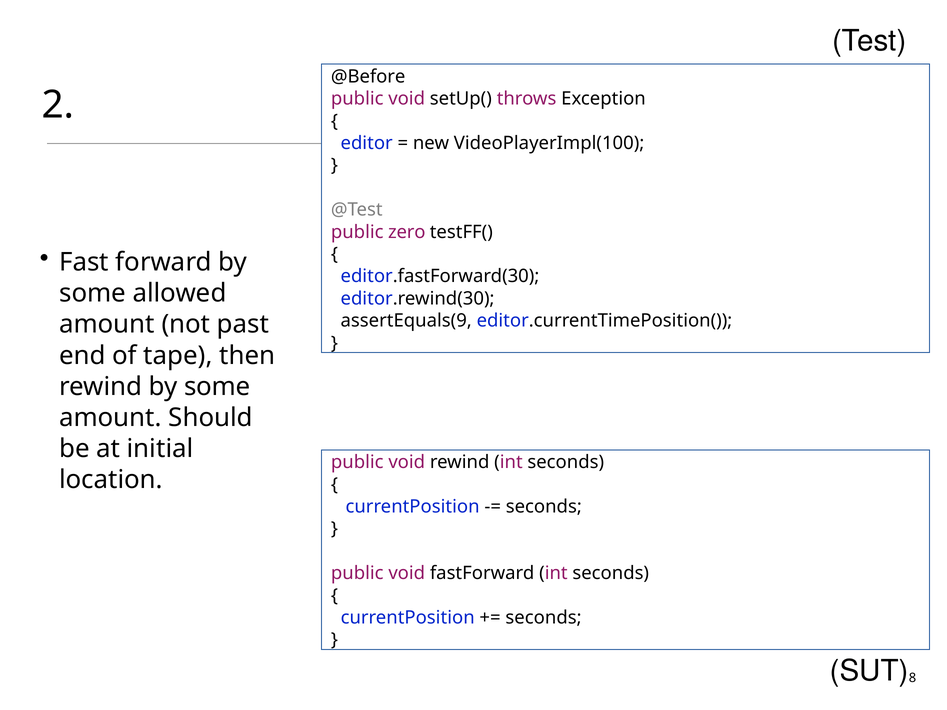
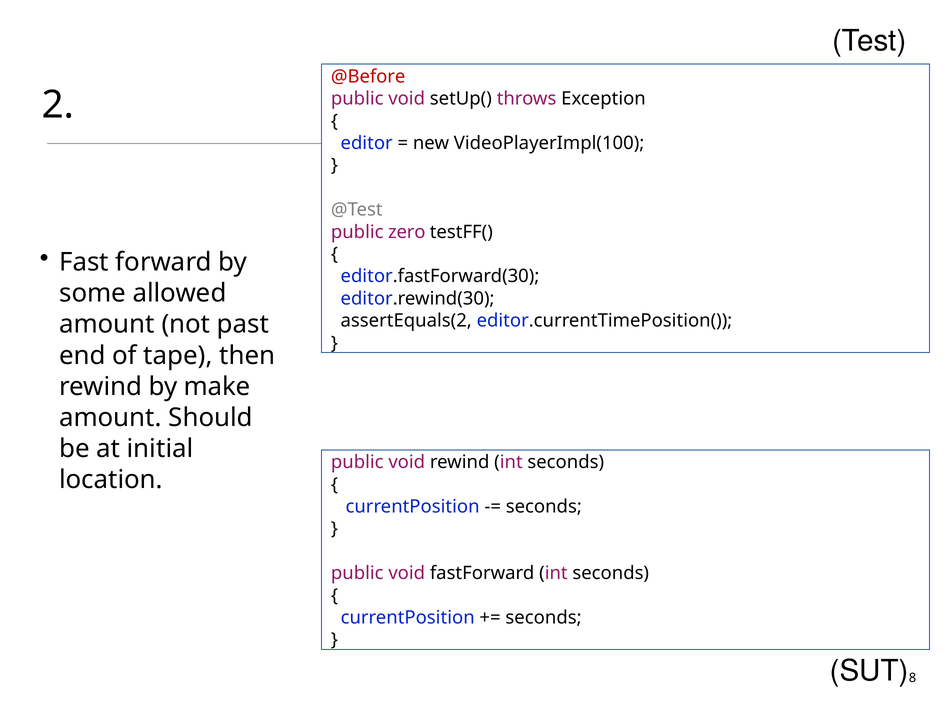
@Before colour: black -> red (368, 77)
assertEquals(9: assertEquals(9 -> assertEquals(2 (406, 321)
rewind by some: some -> make (217, 387)
